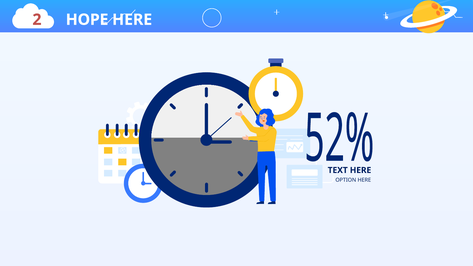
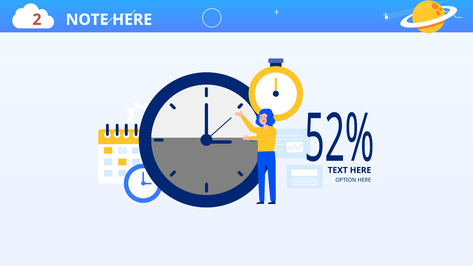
HOPE: HOPE -> NOTE (87, 20)
